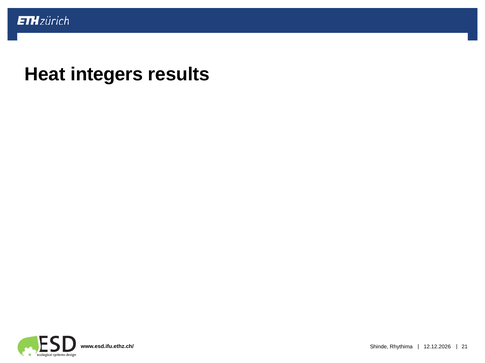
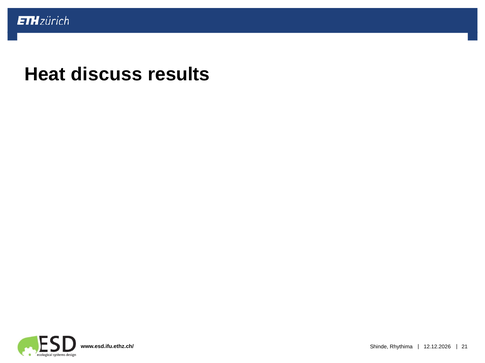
integers: integers -> discuss (107, 74)
